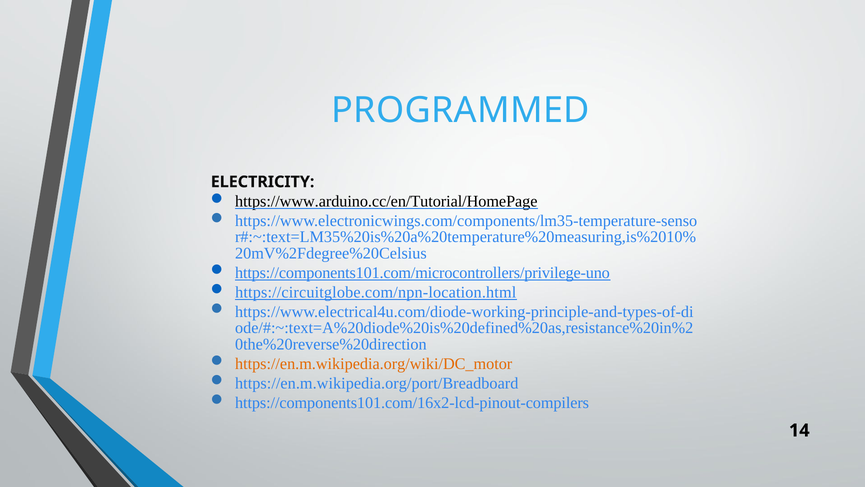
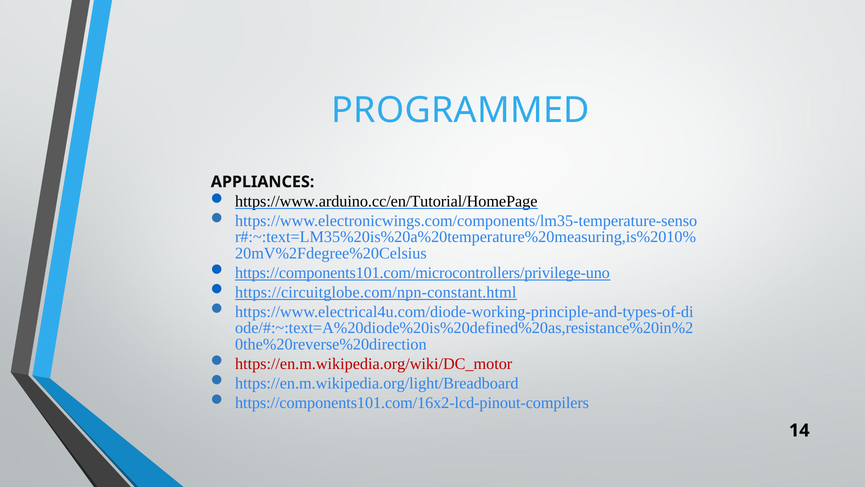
ELECTRICITY: ELECTRICITY -> APPLIANCES (263, 182)
https://circuitglobe.com/npn-location.html: https://circuitglobe.com/npn-location.html -> https://circuitglobe.com/npn-constant.html (376, 292)
https://en.m.wikipedia.org/wiki/DC_motor colour: orange -> red (374, 363)
https://en.m.wikipedia.org/port/Breadboard: https://en.m.wikipedia.org/port/Breadboard -> https://en.m.wikipedia.org/light/Breadboard (377, 383)
